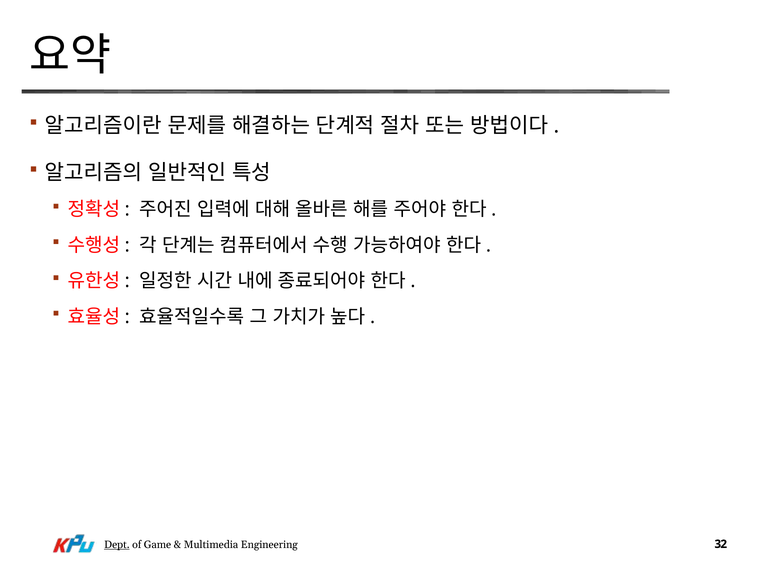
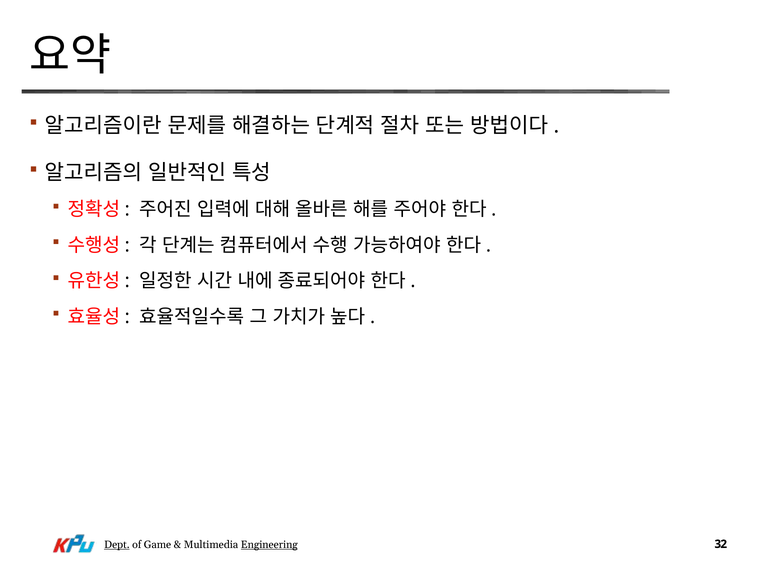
Engineering underline: none -> present (269, 545)
